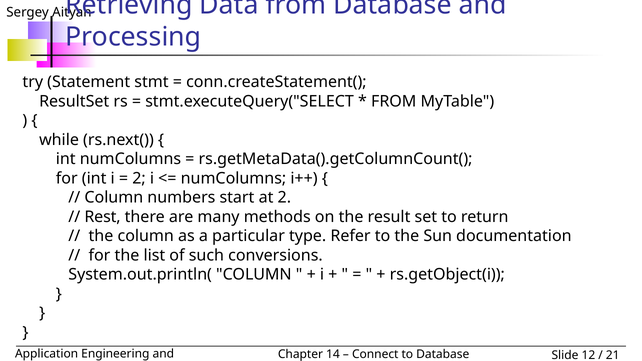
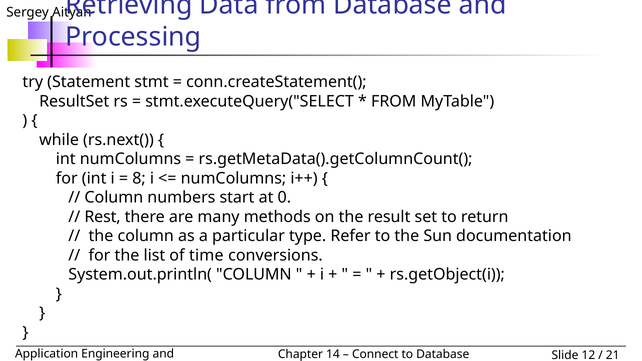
2: 2 -> 8 (139, 178)
at 2: 2 -> 0 (284, 198)
such: such -> time (206, 256)
